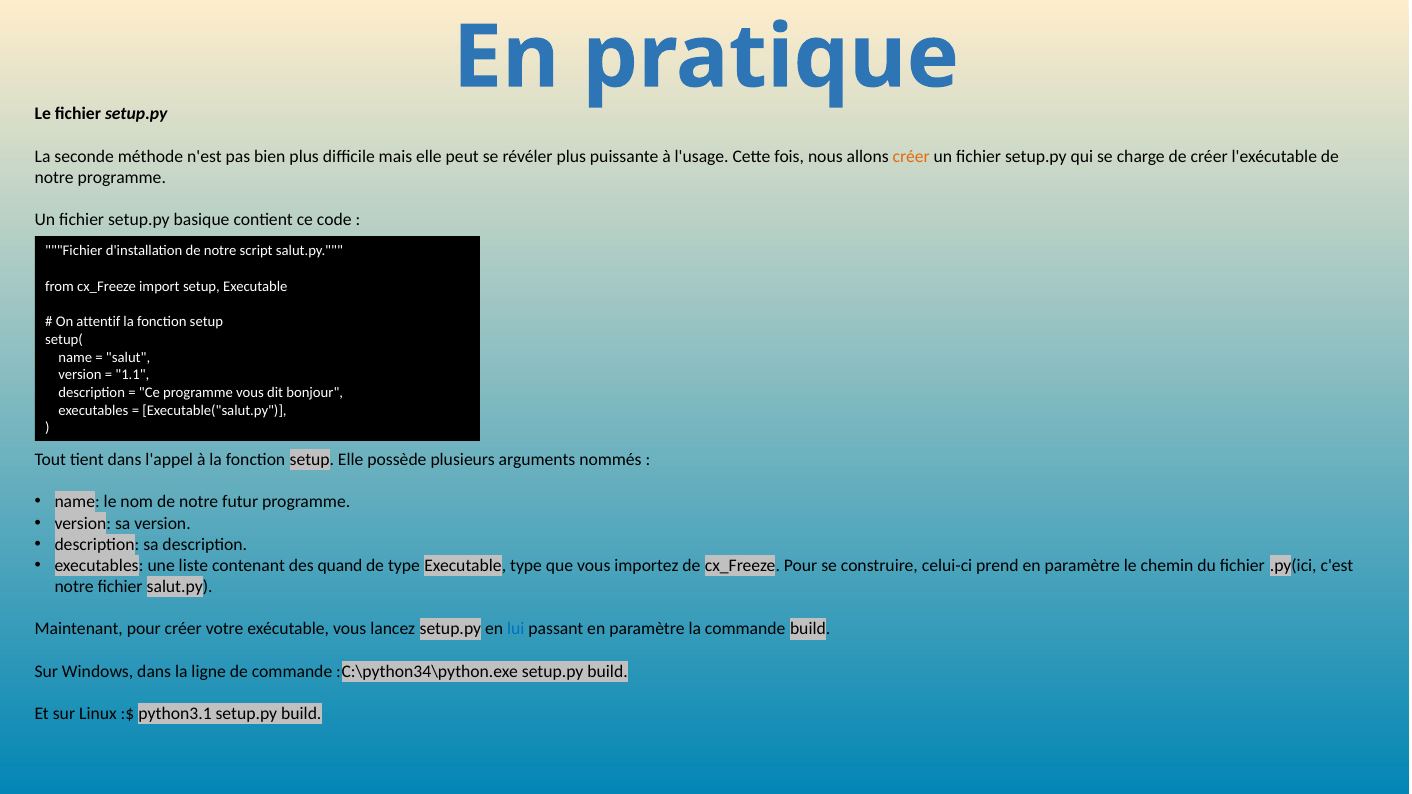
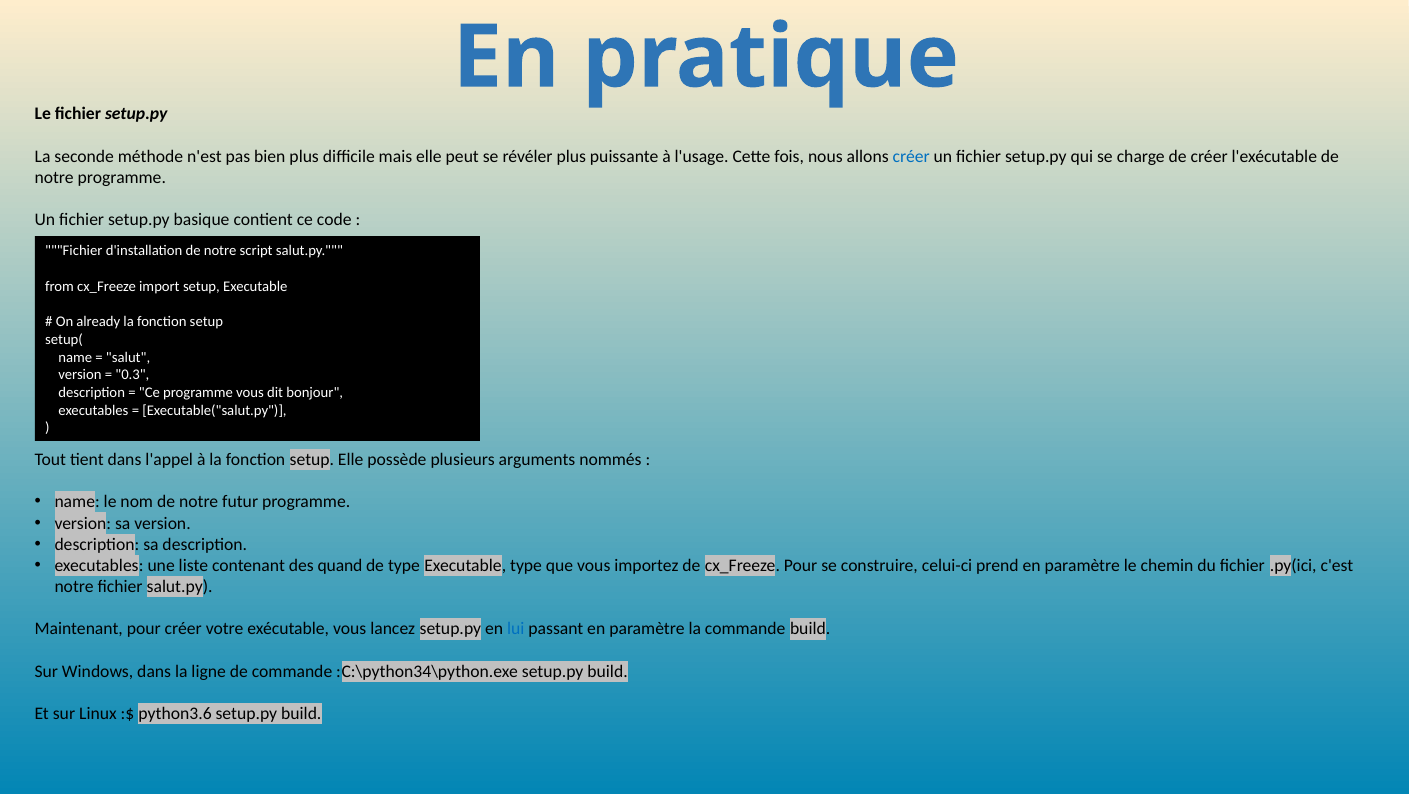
créer colour: orange -> blue (911, 157)
attentif: attentif -> already (98, 322)
1.1: 1.1 -> 0.3 (132, 375)
python3.1: python3.1 -> python3.6 (175, 714)
